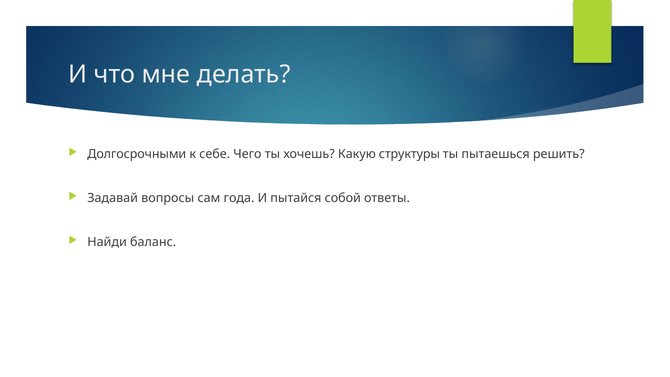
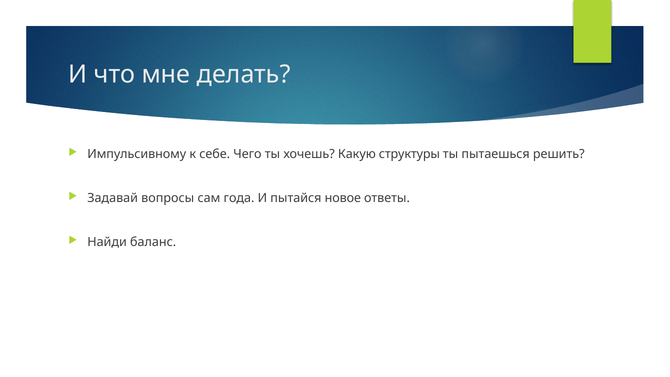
Долгосрочными: Долгосрочными -> Импульсивному (137, 154)
собой: собой -> новое (343, 198)
